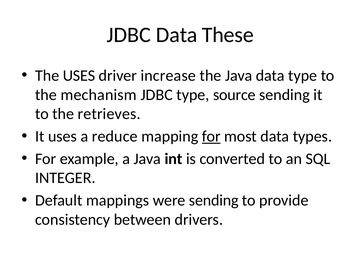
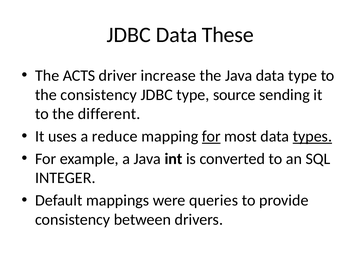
The USES: USES -> ACTS (79, 76)
the mechanism: mechanism -> consistency (99, 95)
retrieves: retrieves -> different (109, 114)
types underline: none -> present (312, 136)
were sending: sending -> queries (214, 200)
